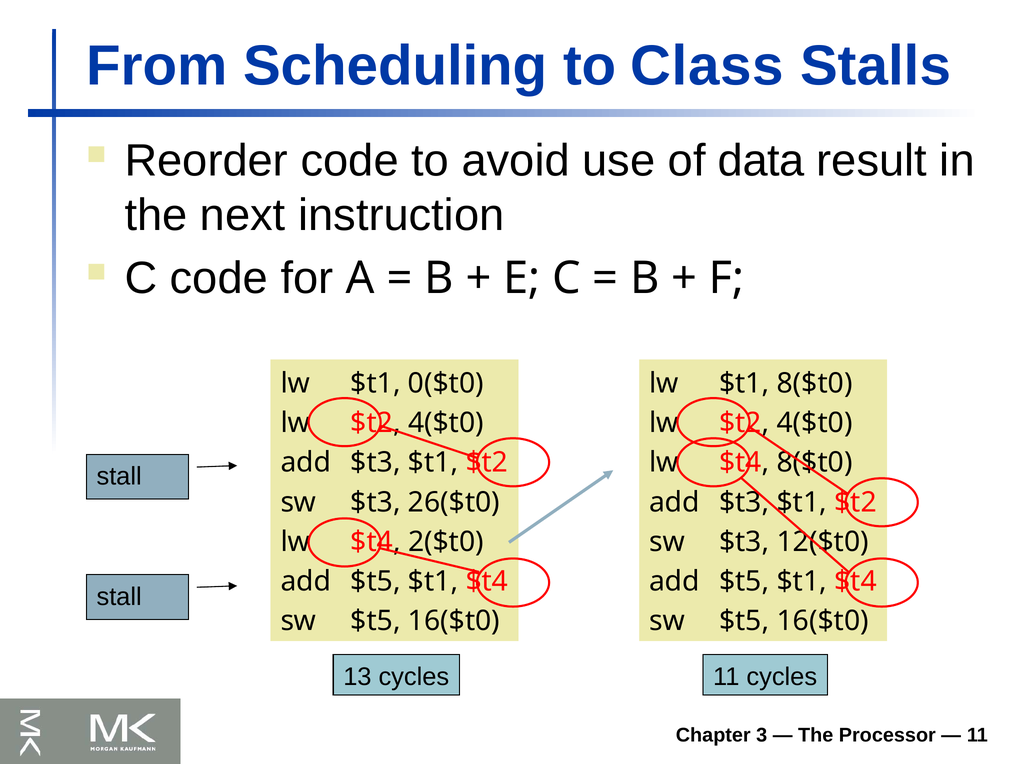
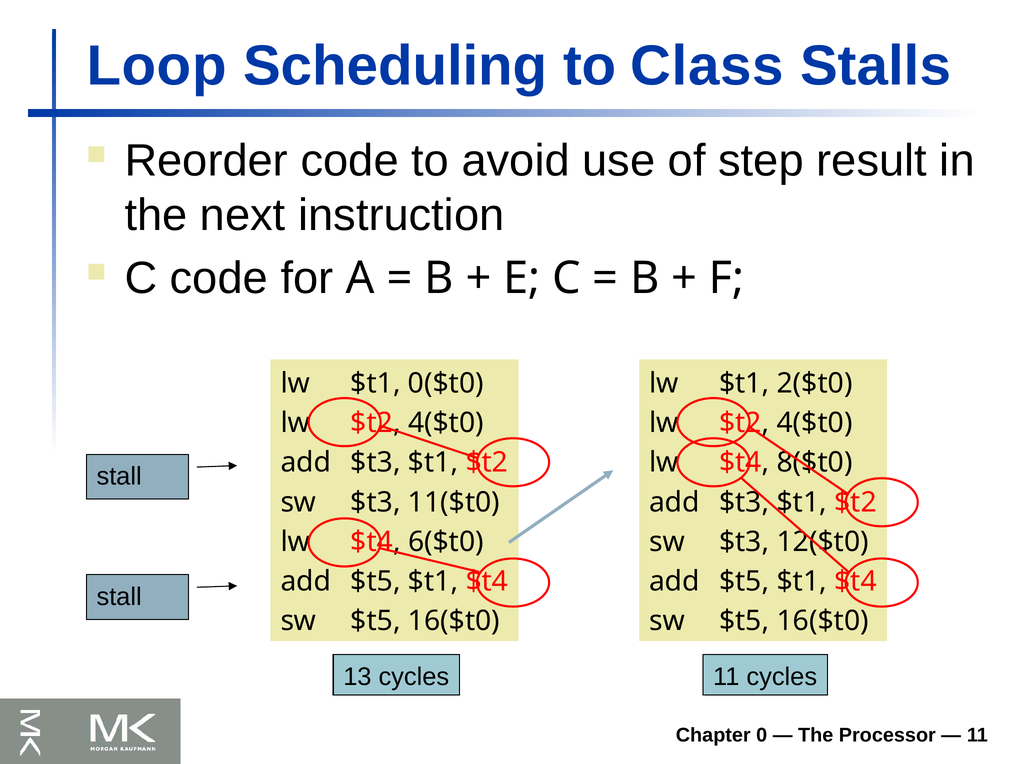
From: From -> Loop (157, 66)
data: data -> step (761, 161)
$t1 8($t0: 8($t0 -> 2($t0 (815, 383)
26($t0: 26($t0 -> 11($t0 (454, 502)
2($t0: 2($t0 -> 6($t0 (446, 542)
3: 3 -> 0 (762, 735)
